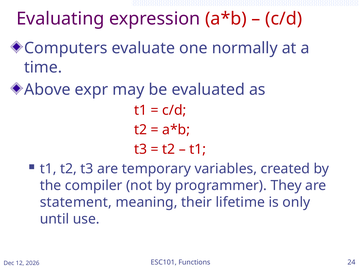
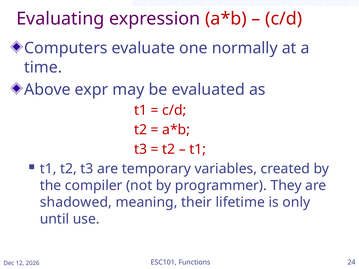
statement: statement -> shadowed (76, 202)
